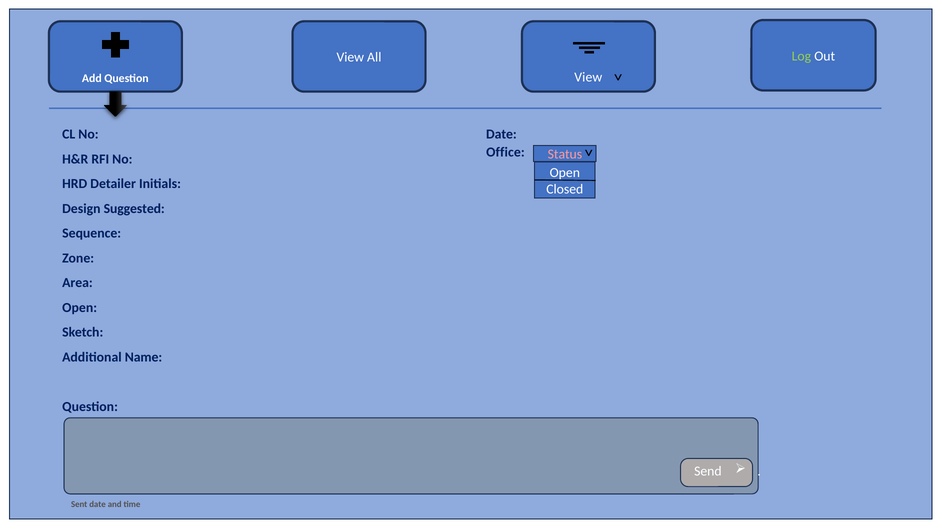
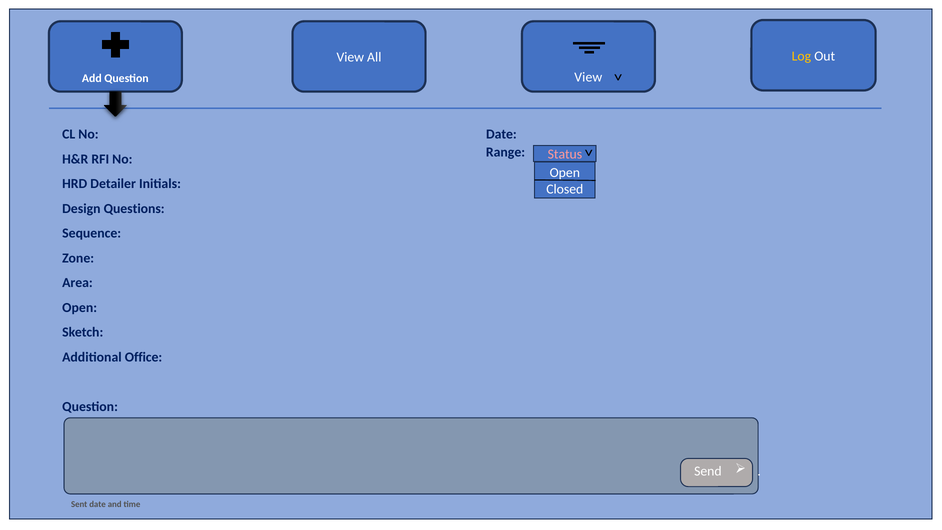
Log colour: light green -> yellow (801, 56)
Office: Office -> Range (506, 152)
Suggested: Suggested -> Questions (134, 209)
Name: Name -> Office (143, 357)
